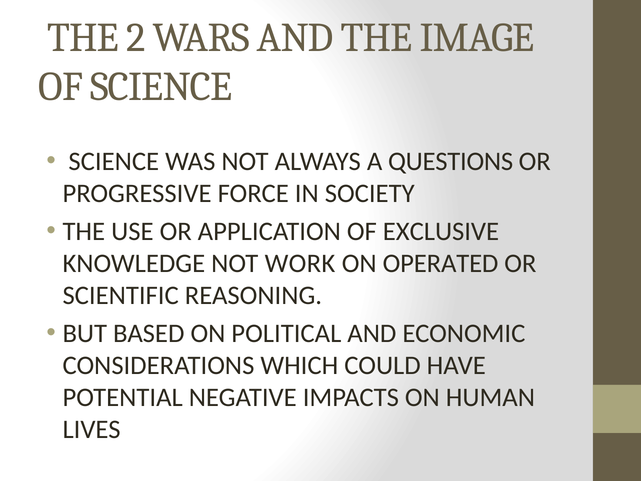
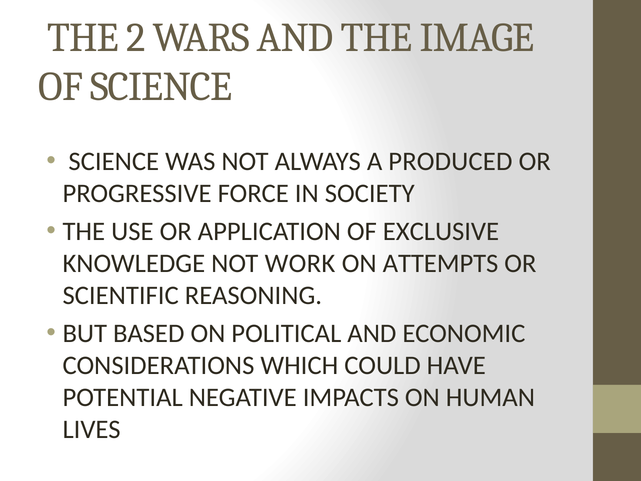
QUESTIONS: QUESTIONS -> PRODUCED (450, 161)
OPERATED: OPERATED -> ATTEMPTS (441, 263)
